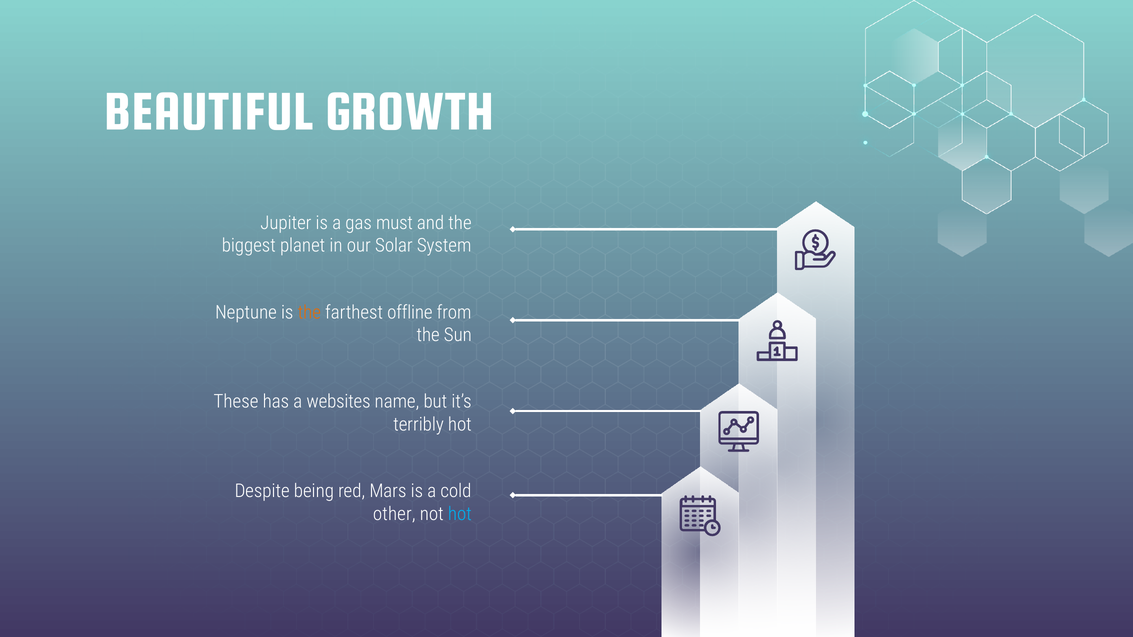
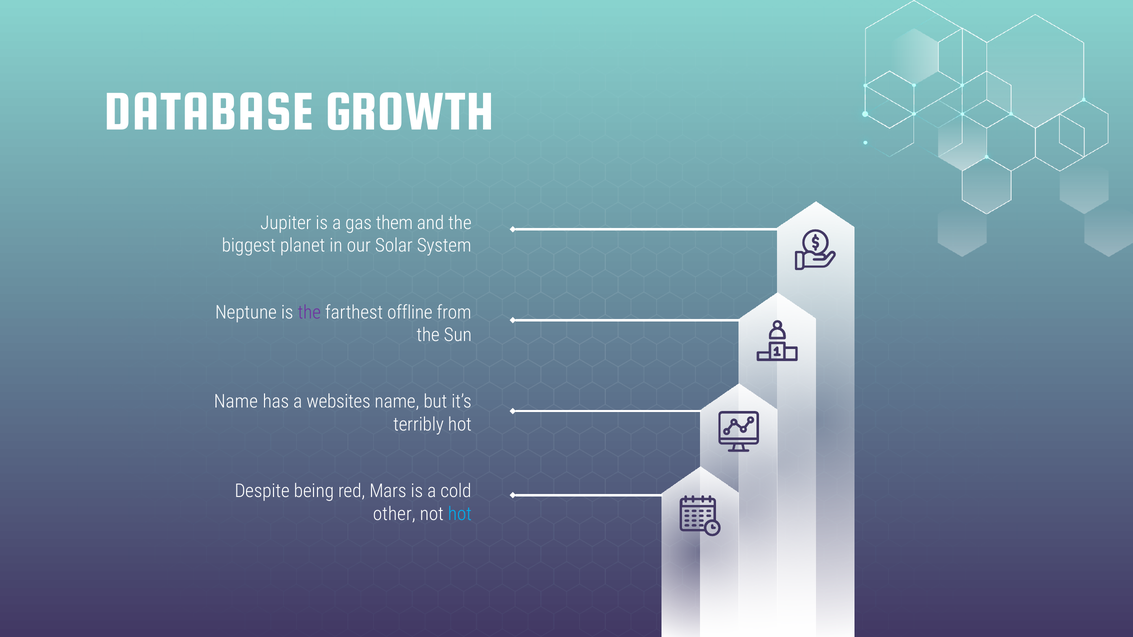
BEAUTIFUL: BEAUTIFUL -> DATABASE (209, 111)
must: must -> them (394, 223)
the colour: orange -> purple (309, 313)
These: These -> Name (236, 402)
